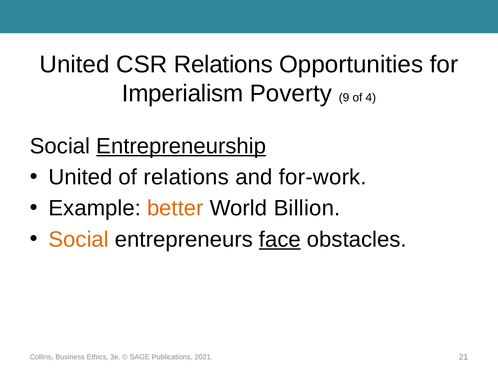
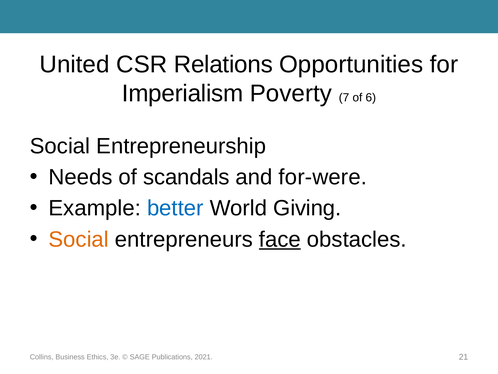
9: 9 -> 7 (344, 98)
4: 4 -> 6 (371, 98)
Entrepreneurship underline: present -> none (181, 146)
United: United -> Needs (81, 177)
of relations: relations -> scandals (186, 177)
for-work: for-work -> for-were (323, 177)
better colour: orange -> blue (175, 208)
Billion: Billion -> Giving (307, 208)
